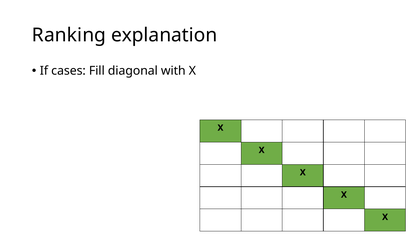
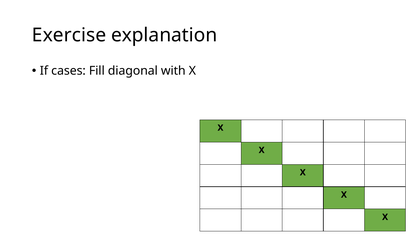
Ranking: Ranking -> Exercise (69, 35)
